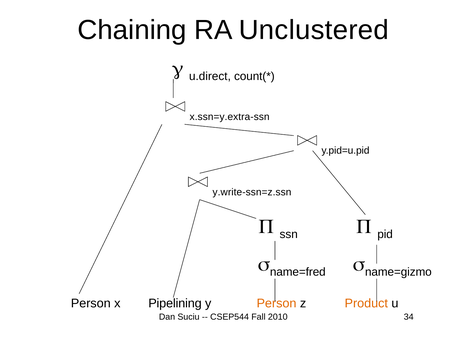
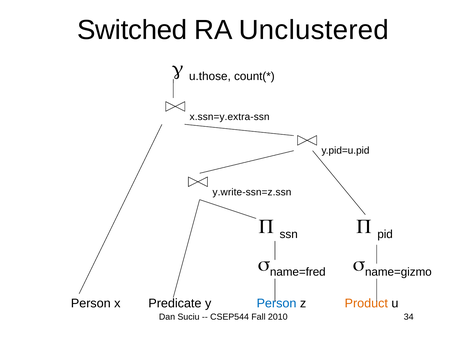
Chaining: Chaining -> Switched (132, 30)
u.direct: u.direct -> u.those (210, 76)
Pipelining: Pipelining -> Predicate (175, 303)
Person colour: orange -> blue (277, 303)
